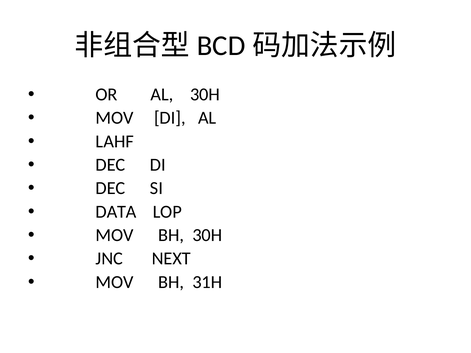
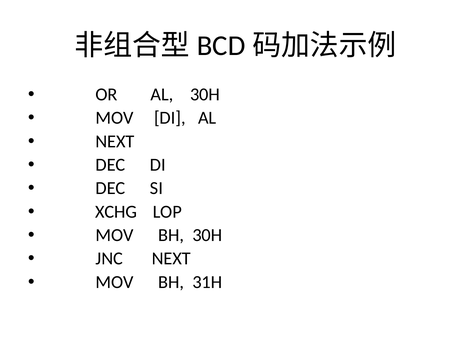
LAHF: LAHF -> NEXT (115, 141)
DATA: DATA -> XCHG (116, 212)
